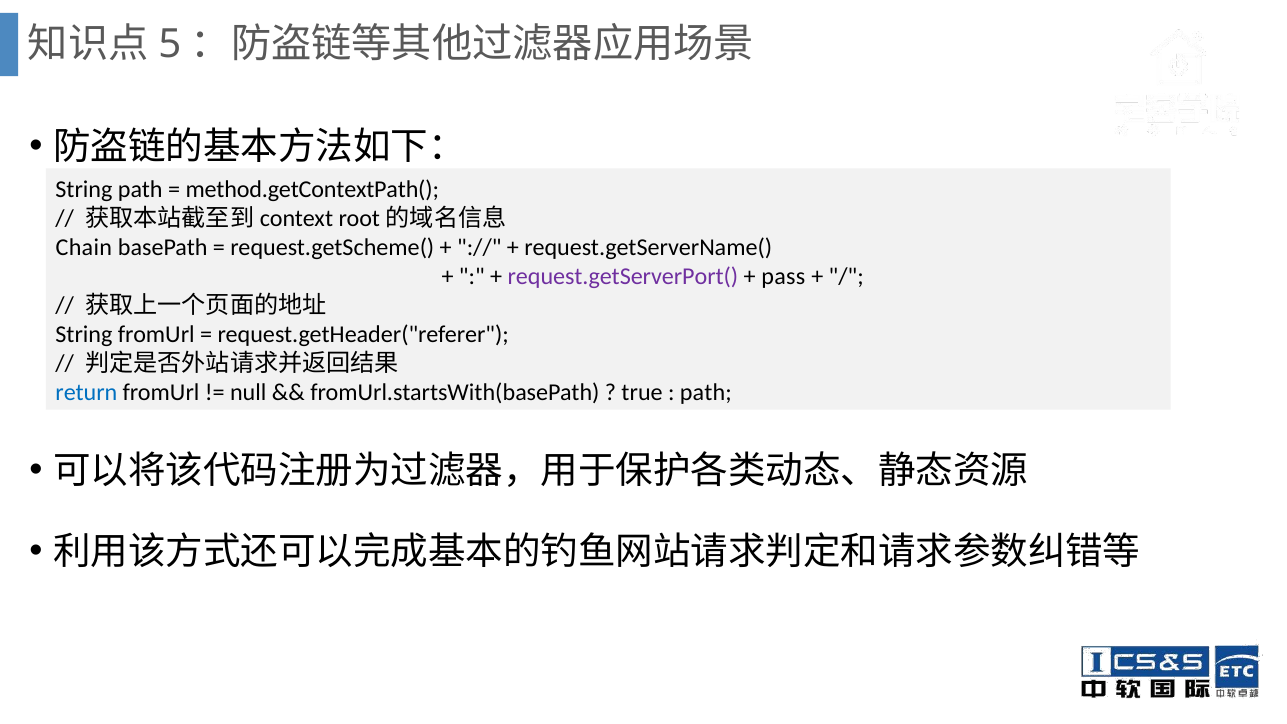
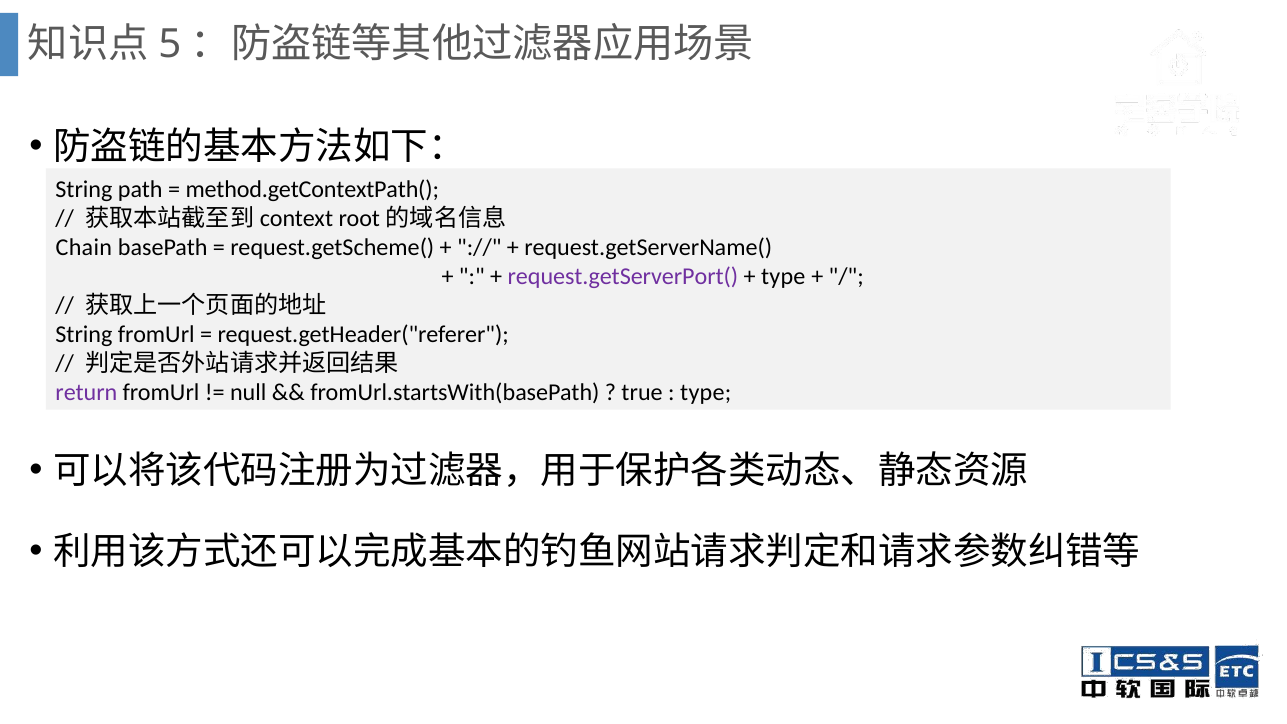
pass: pass -> type (783, 276)
return colour: blue -> purple (86, 392)
path: path -> type (706, 392)
